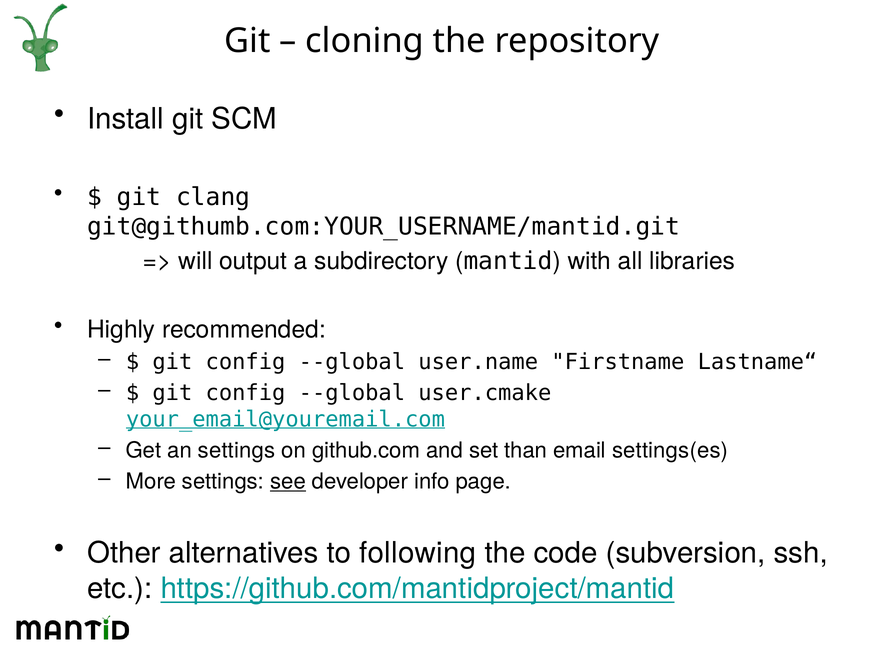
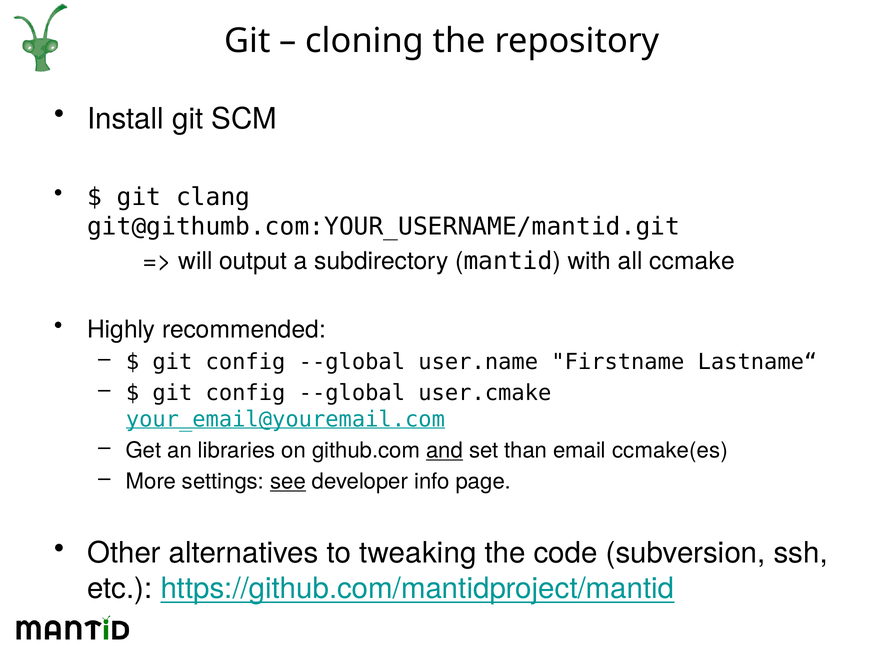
libraries: libraries -> ccmake (692, 261)
an settings: settings -> libraries (237, 450)
and underline: none -> present (445, 450)
settings(es: settings(es -> ccmake(es (670, 450)
following: following -> tweaking (418, 553)
